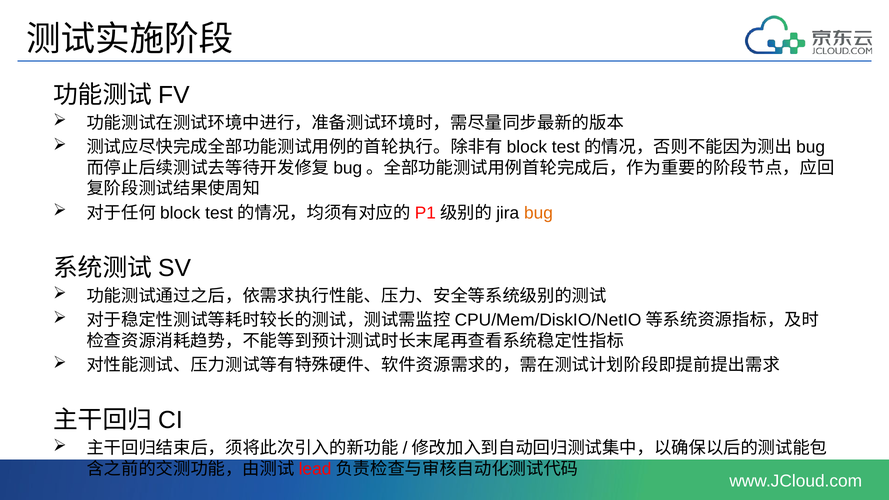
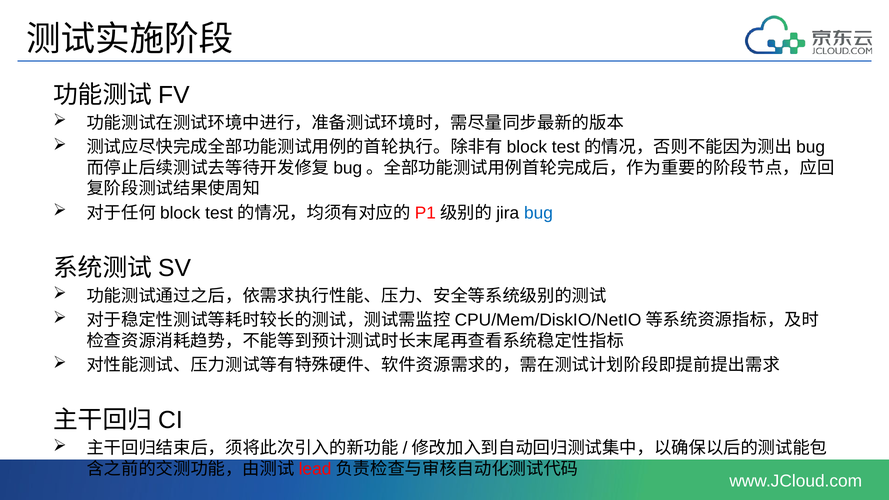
bug colour: orange -> blue (539, 213)
